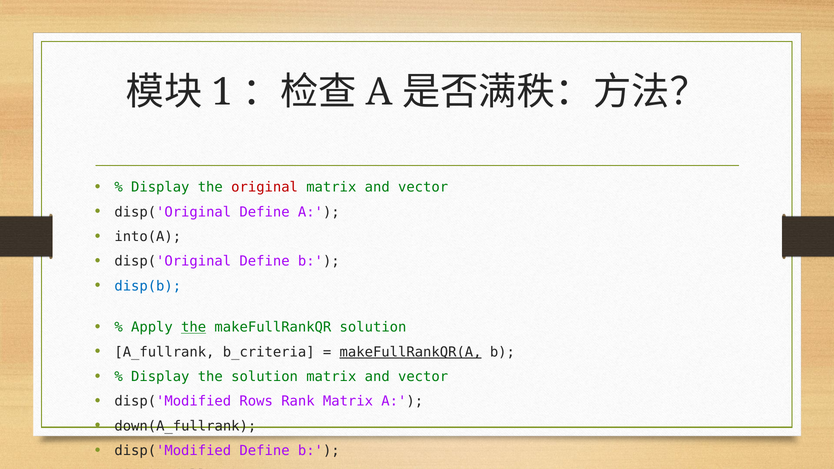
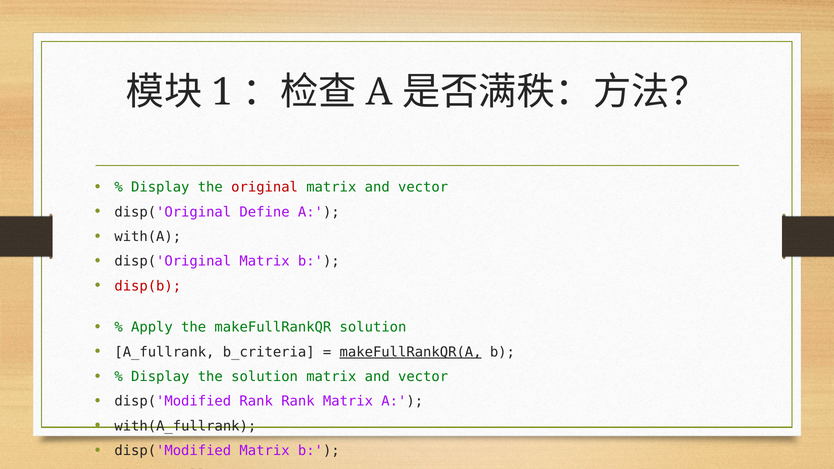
into(A: into(A -> with(A (148, 237)
Define: Define -> Matrix (265, 261)
disp(b colour: blue -> red (148, 286)
the underline: present -> none (194, 327)
disp('Modified Rows: Rows -> Rank (256, 401)
down(A_fullrank: down(A_fullrank -> with(A_fullrank (185, 426)
disp('Modified Define: Define -> Matrix (265, 451)
